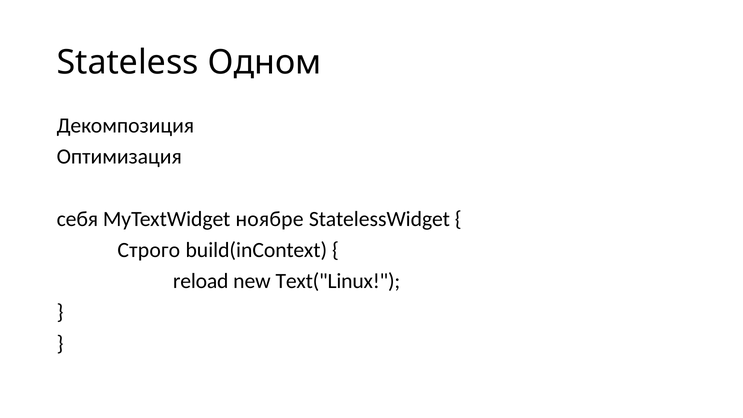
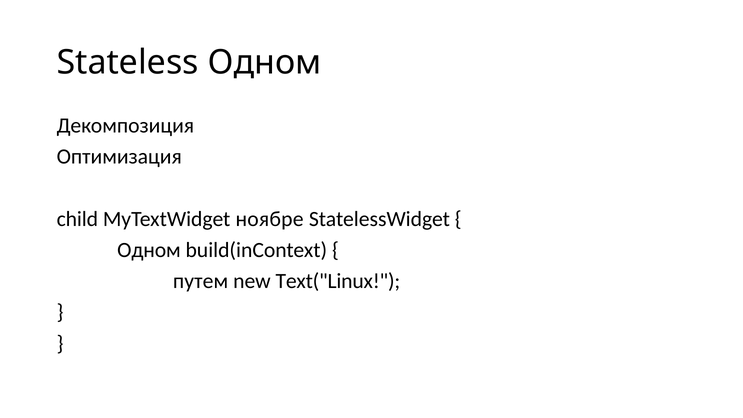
себя: себя -> child (77, 219)
Строго: Строго -> Одном (149, 250)
reload: reload -> путем (201, 281)
